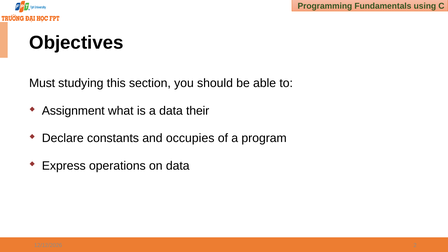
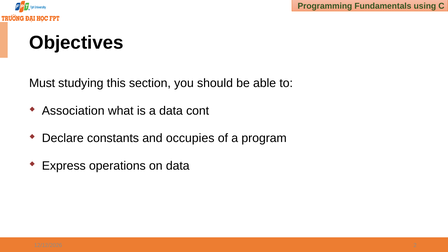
Assignment: Assignment -> Association (73, 111)
their: their -> cont (198, 111)
